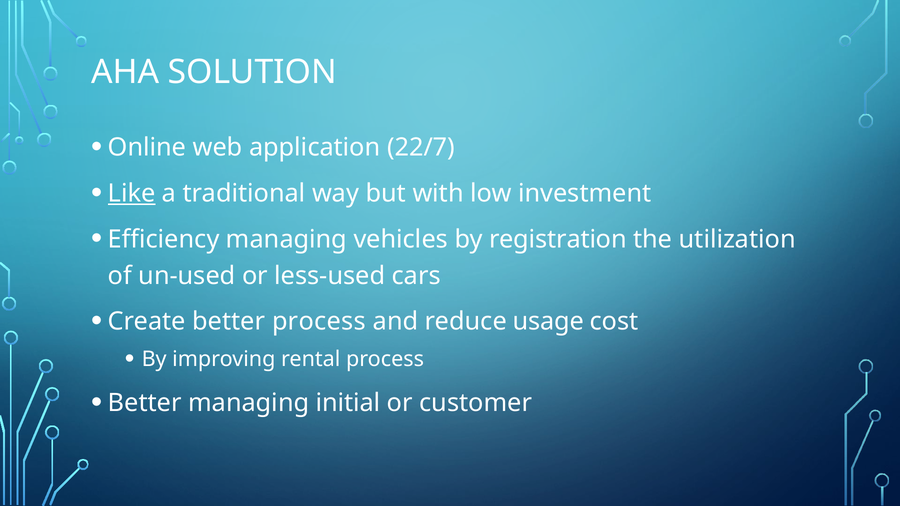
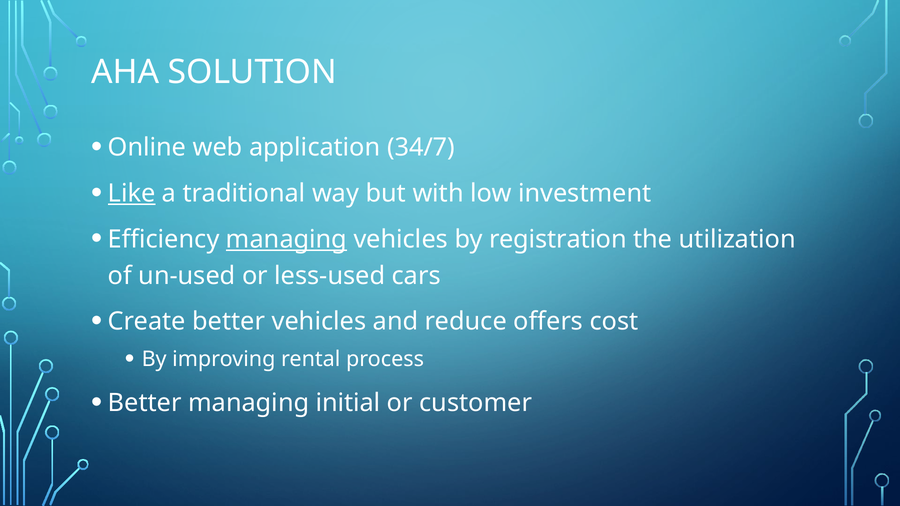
22/7: 22/7 -> 34/7 (421, 148)
managing underline: none -> present (287, 239)
better process: process -> vehicles (319, 322)
usage: usage -> offers (548, 322)
